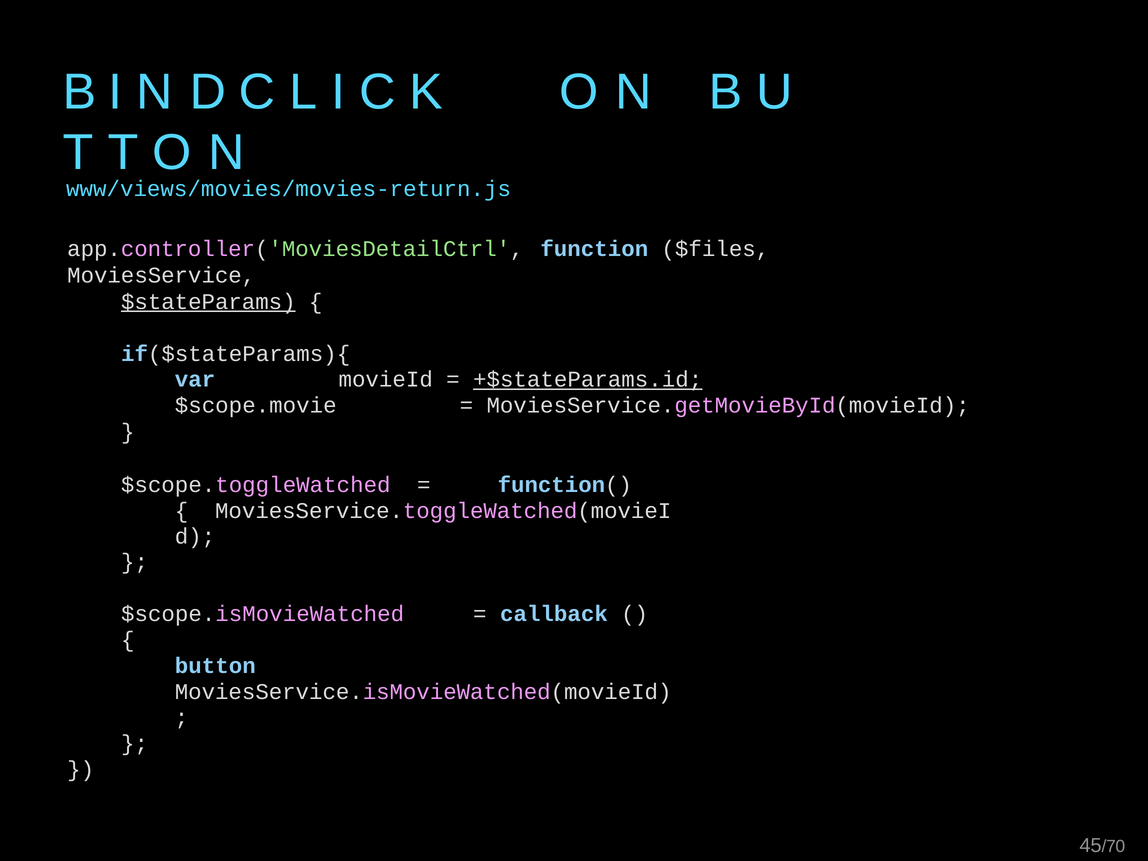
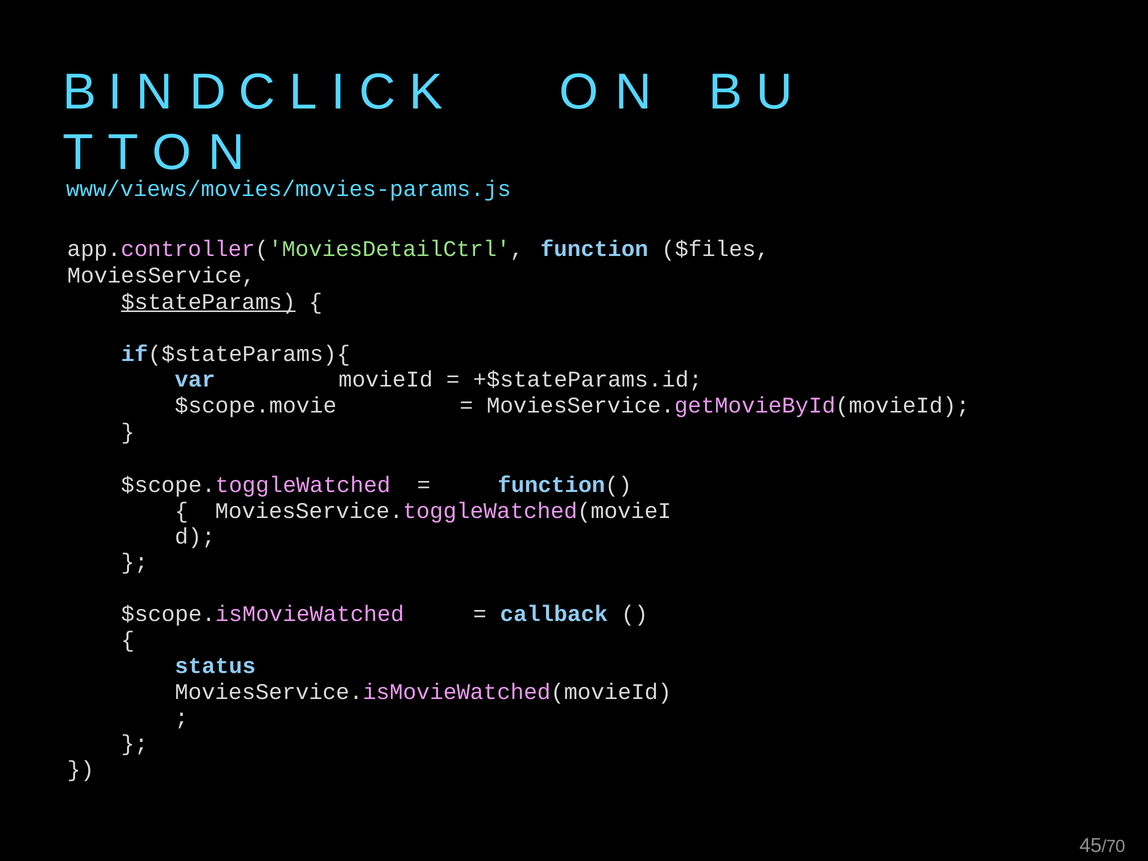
www/views/movies/movies-return.js: www/views/movies/movies-return.js -> www/views/movies/movies-params.js (289, 189)
+$stateParams.id underline: present -> none (588, 380)
button: button -> status (215, 666)
